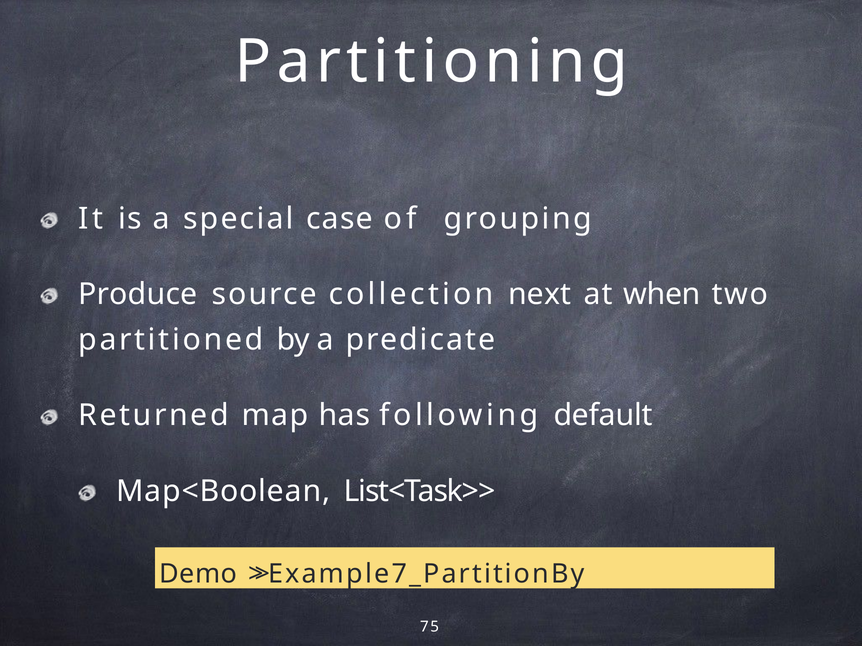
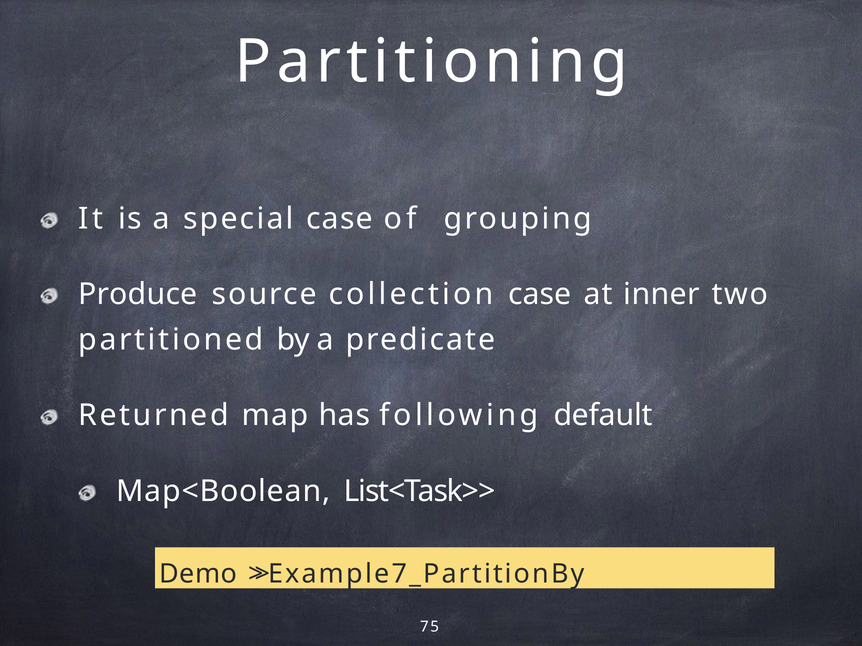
collection next: next -> case (540, 295)
when: when -> inner (662, 295)
